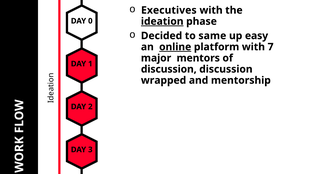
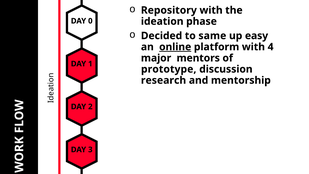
Executives: Executives -> Repository (169, 10)
ideation underline: present -> none (162, 21)
7: 7 -> 4 (271, 47)
discussion: discussion -> prototype (169, 69)
wrapped: wrapped -> research (164, 80)
